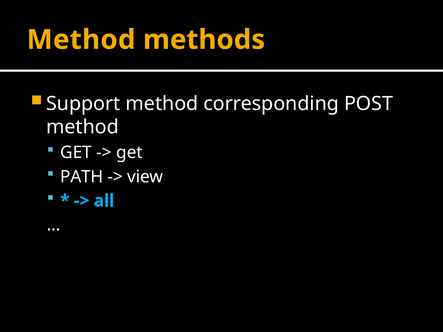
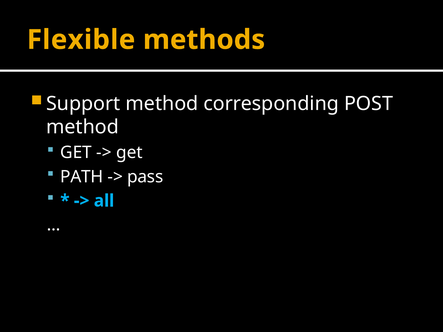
Method: Method -> Flexible (81, 40)
view: view -> pass (145, 177)
